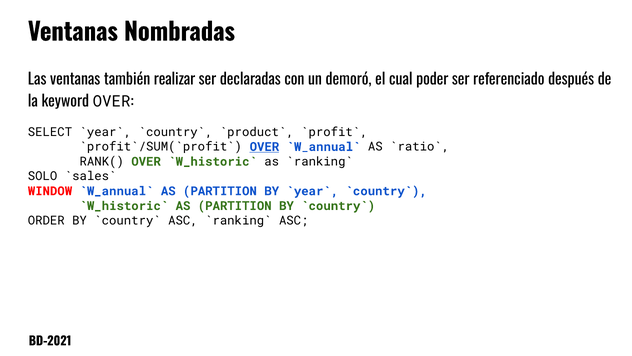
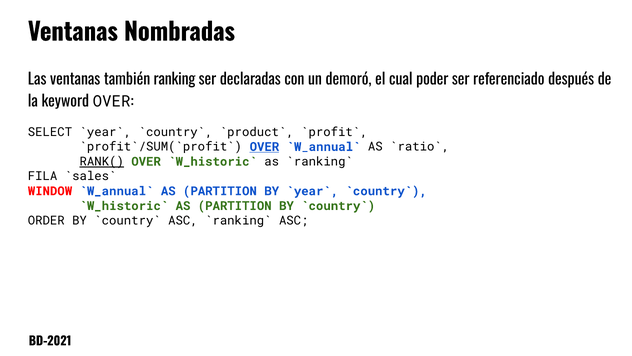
realizar: realizar -> ranking (175, 79)
RANK( underline: none -> present (102, 161)
SOLO: SOLO -> FILA (43, 176)
